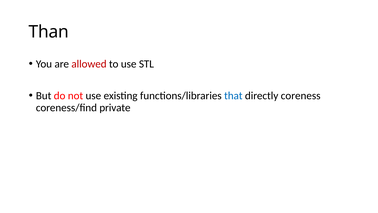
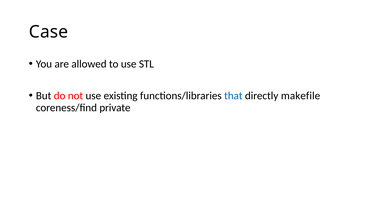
Than: Than -> Case (49, 32)
allowed colour: red -> black (89, 64)
coreness: coreness -> makefile (301, 96)
